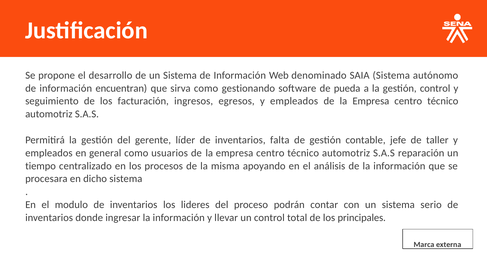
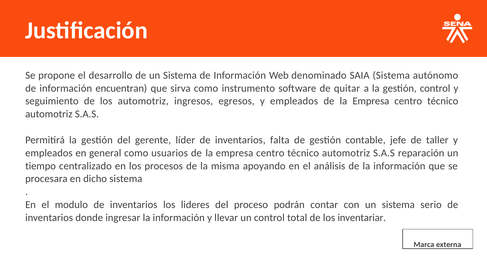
gestionando: gestionando -> instrumento (248, 88)
pueda: pueda -> quitar (347, 88)
los facturación: facturación -> automotriz (143, 101)
principales: principales -> inventariar (362, 218)
